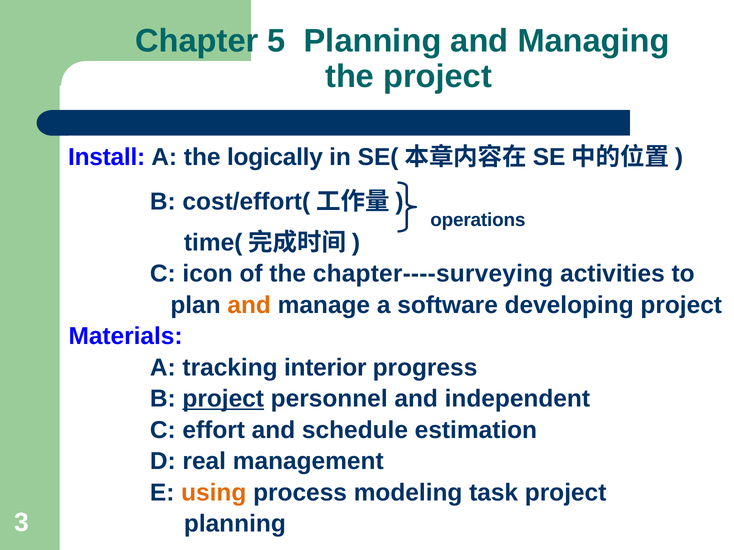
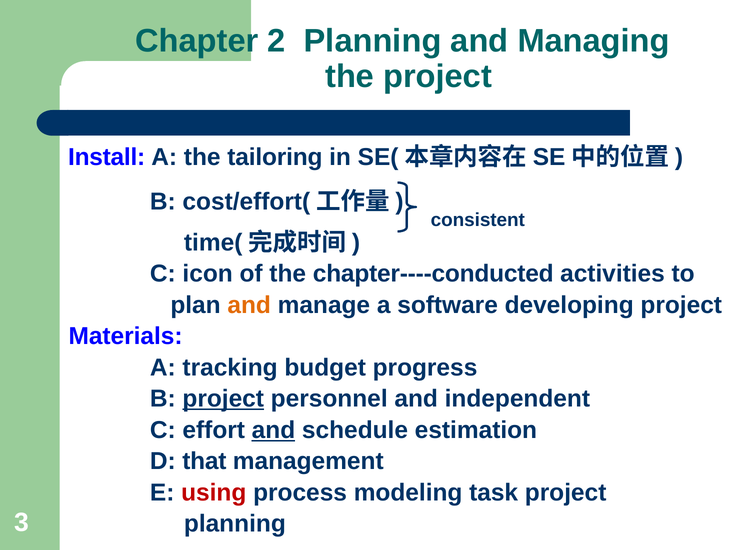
5: 5 -> 2 (276, 41)
logically: logically -> tailoring (275, 157)
operations: operations -> consistent (478, 220)
chapter----surveying: chapter----surveying -> chapter----conducted (433, 274)
interior: interior -> budget (325, 368)
and underline: none -> present (273, 430)
real: real -> that (204, 462)
using colour: orange -> red (214, 493)
